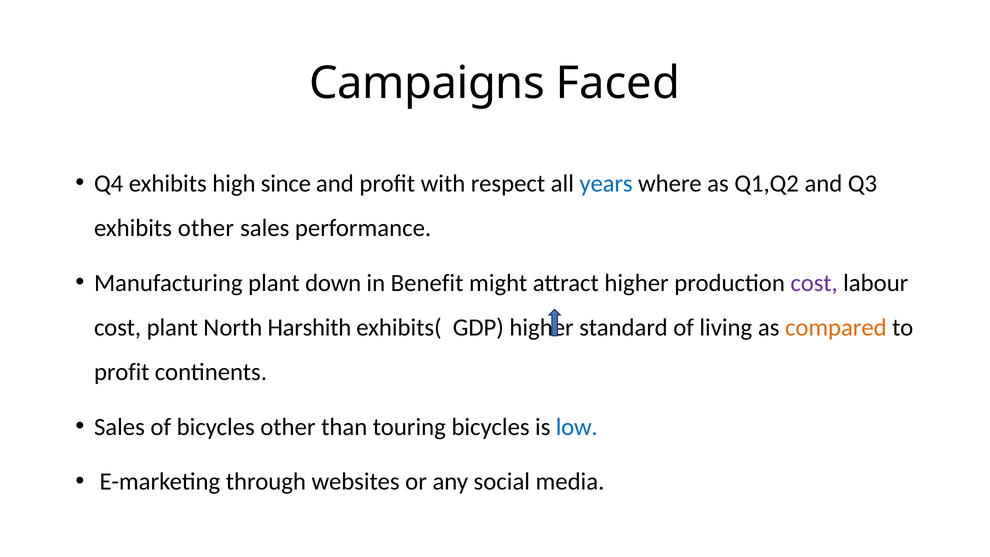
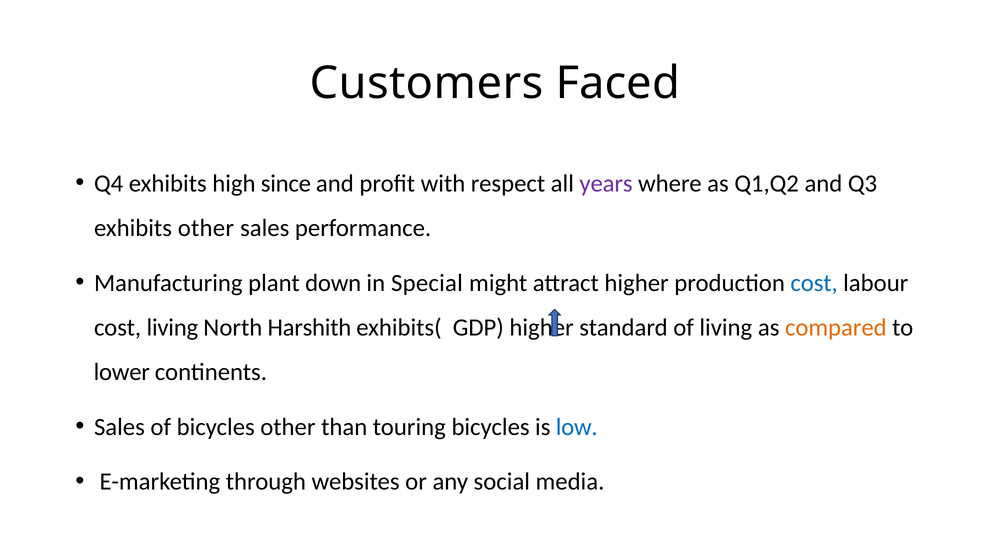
Campaigns: Campaigns -> Customers (427, 83)
years colour: blue -> purple (606, 183)
Benefit: Benefit -> Special (427, 283)
cost colour: purple -> blue (814, 283)
cost plant: plant -> living (172, 327)
profit: profit -> lower (122, 372)
